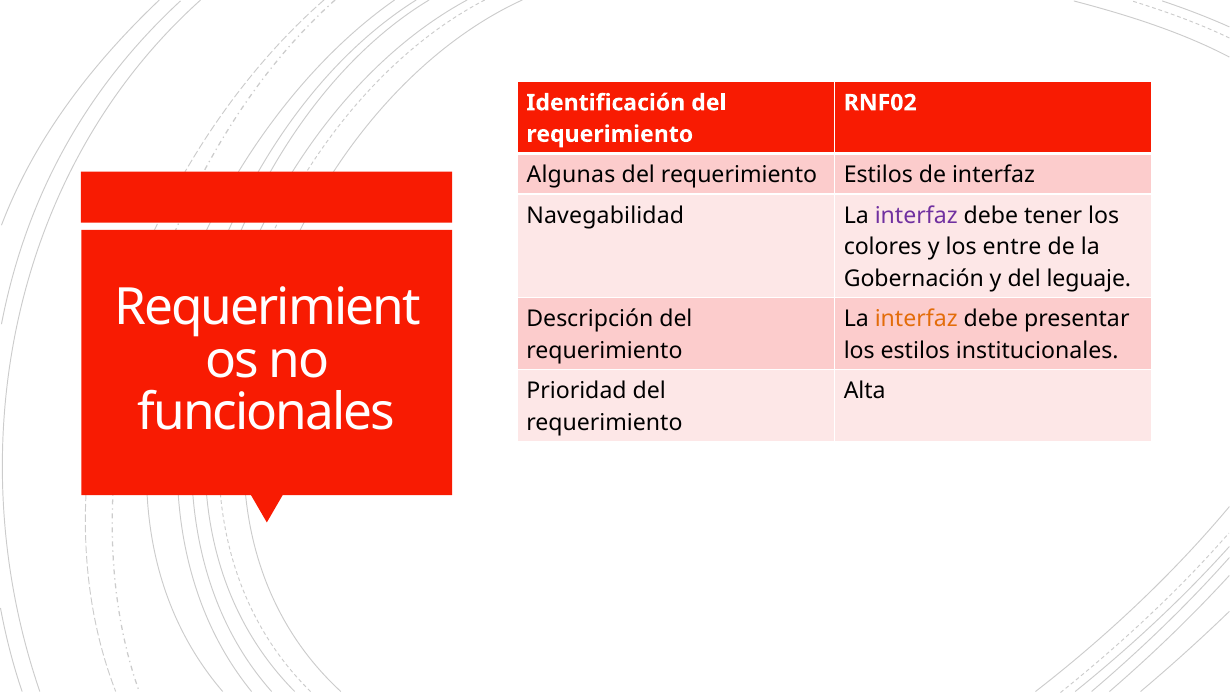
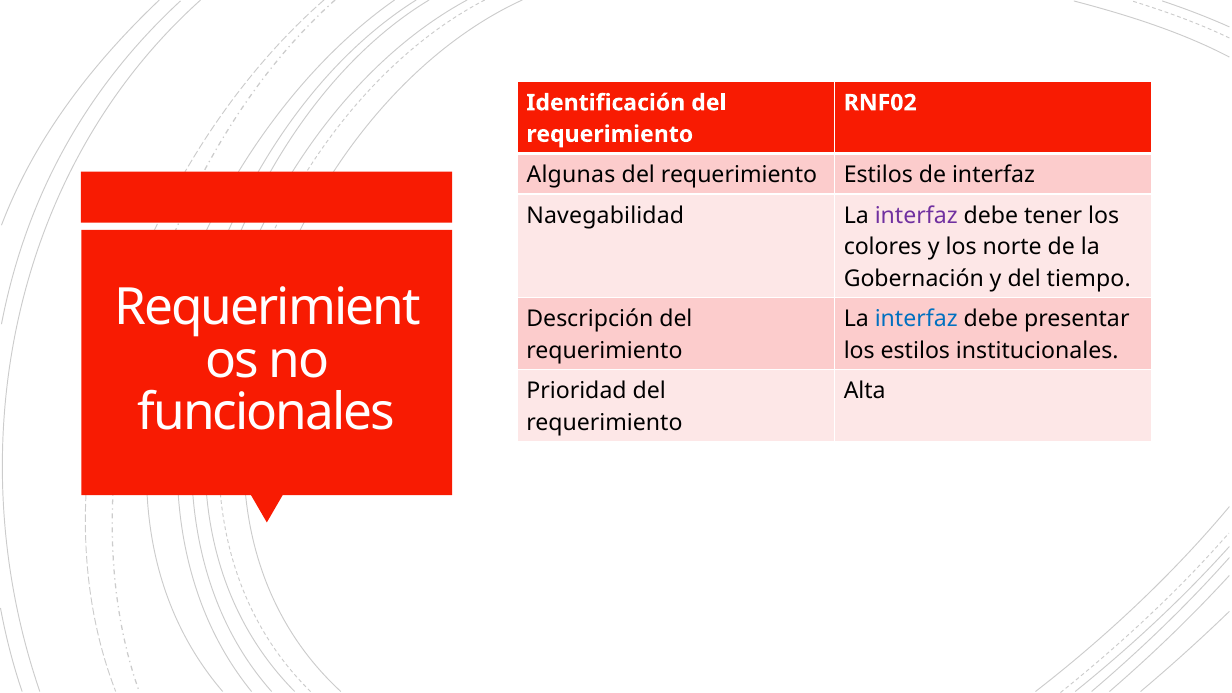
entre: entre -> norte (1012, 247)
leguaje: leguaje -> tiempo (1089, 278)
interfaz colour: orange -> blue (916, 319)
